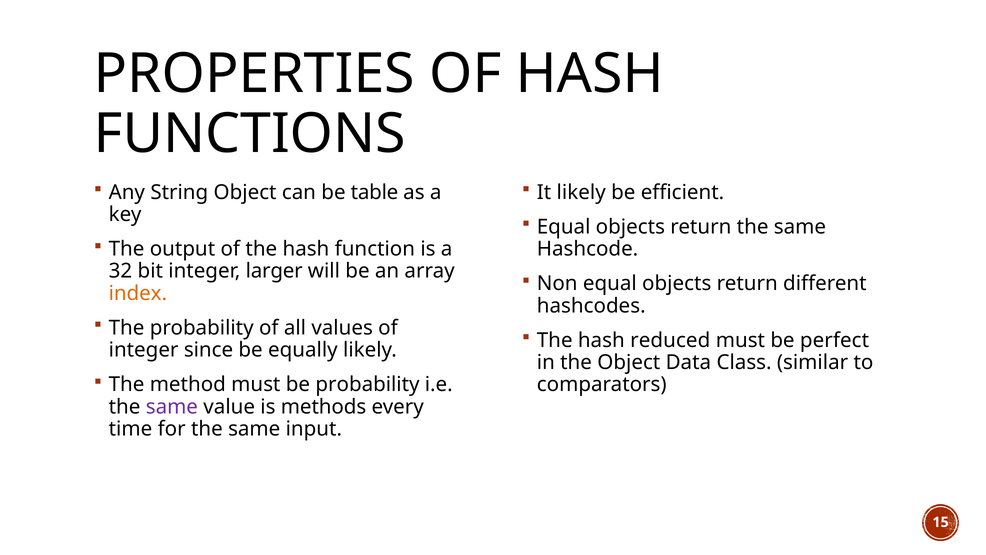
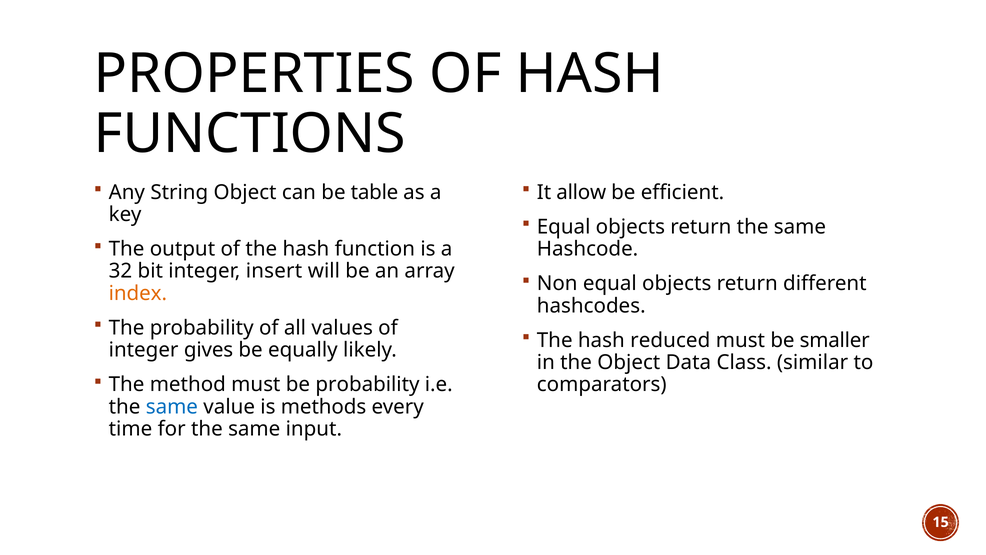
It likely: likely -> allow (581, 192)
larger: larger -> insert (274, 271)
perfect: perfect -> smaller (835, 340)
since: since -> gives (209, 350)
same colour: purple -> blue (172, 407)
